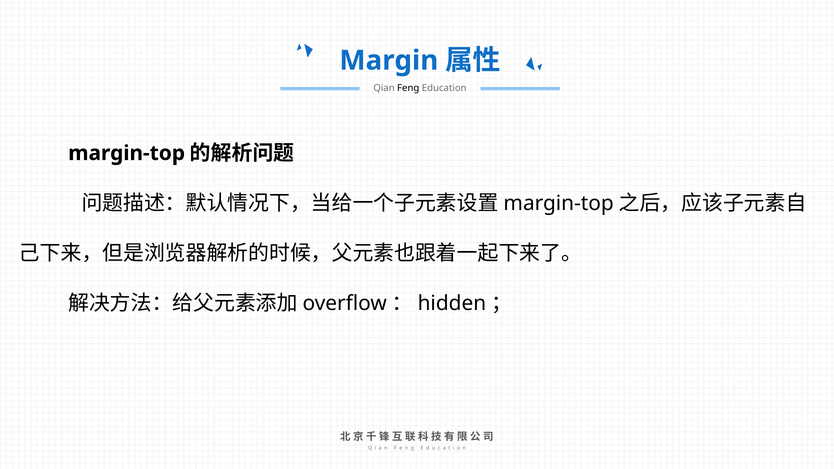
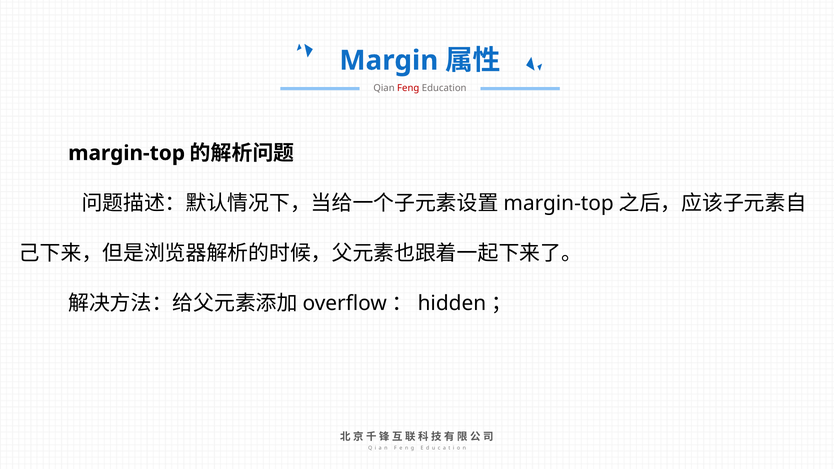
Feng colour: black -> red (408, 88)
